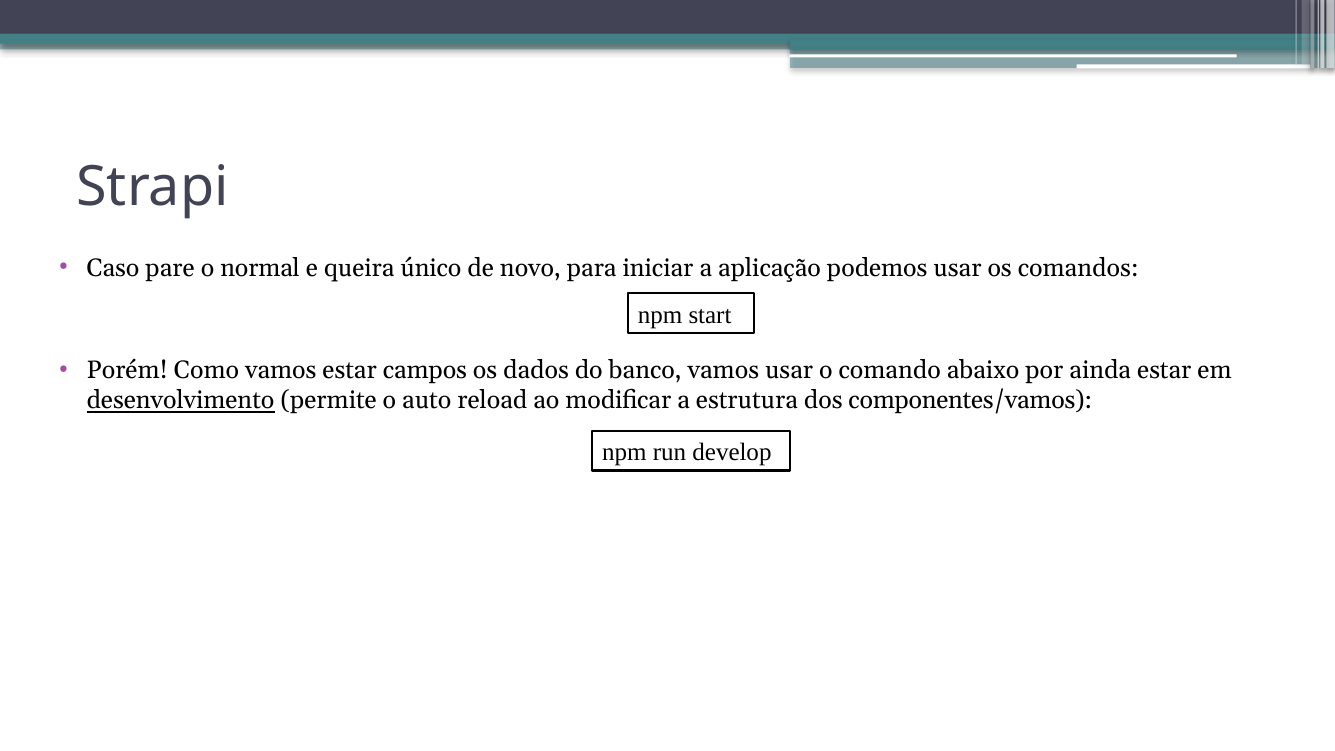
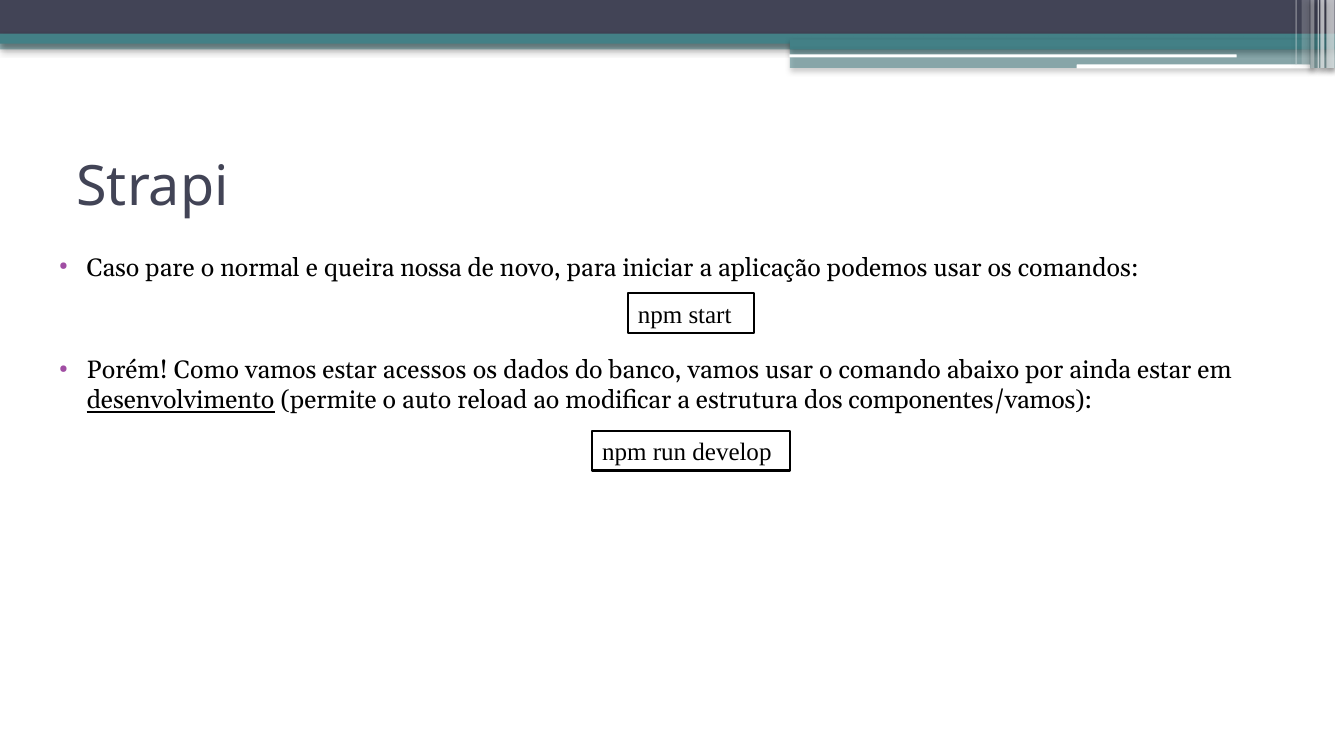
único: único -> nossa (431, 268)
campos: campos -> acessos (425, 371)
